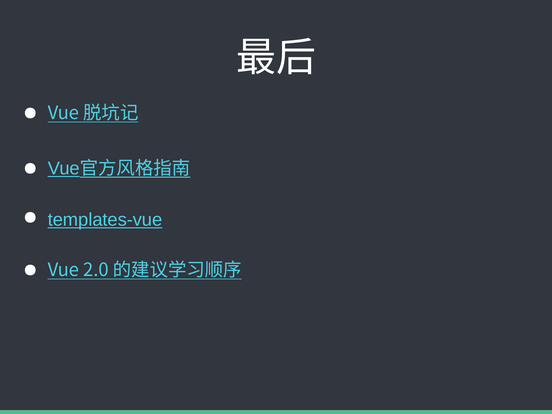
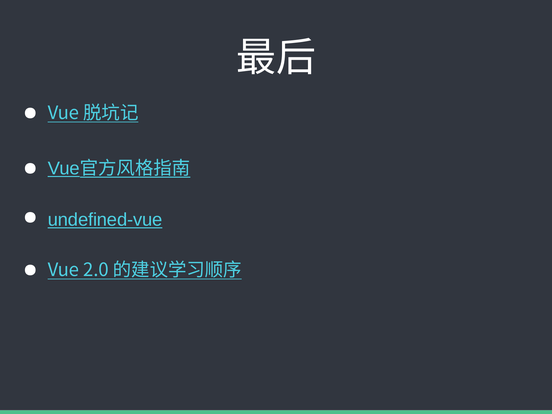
templates-vue: templates-vue -> undefined-vue (105, 220)
